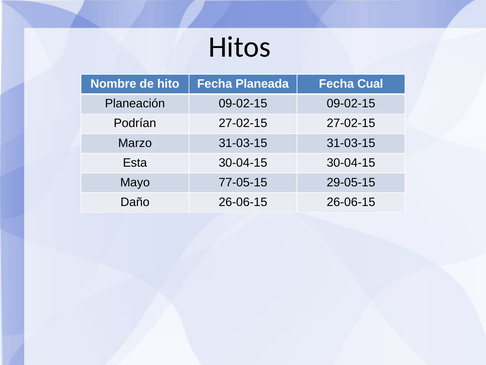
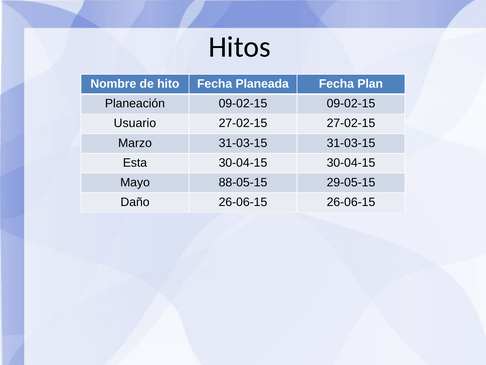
Cual: Cual -> Plan (370, 84)
Podrían: Podrían -> Usuario (135, 123)
77-05-15: 77-05-15 -> 88-05-15 (243, 182)
